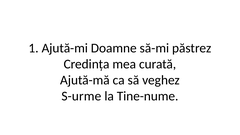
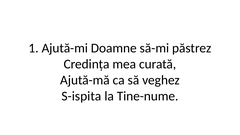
S-urme: S-urme -> S-ispita (81, 96)
